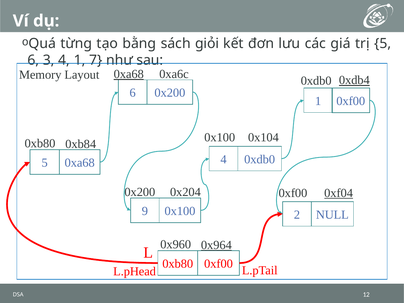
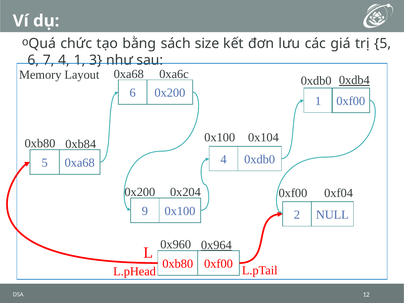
từng: từng -> chức (76, 44)
giỏi: giỏi -> size (207, 44)
3: 3 -> 7 (49, 60)
7: 7 -> 3 (96, 60)
0xa68 underline: present -> none (129, 74)
0xf04 underline: present -> none (339, 193)
